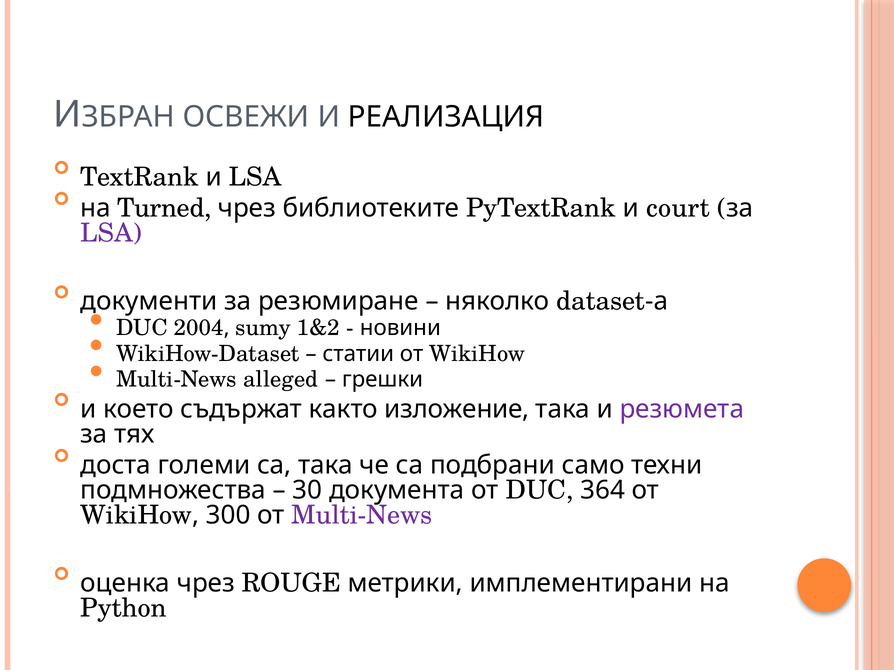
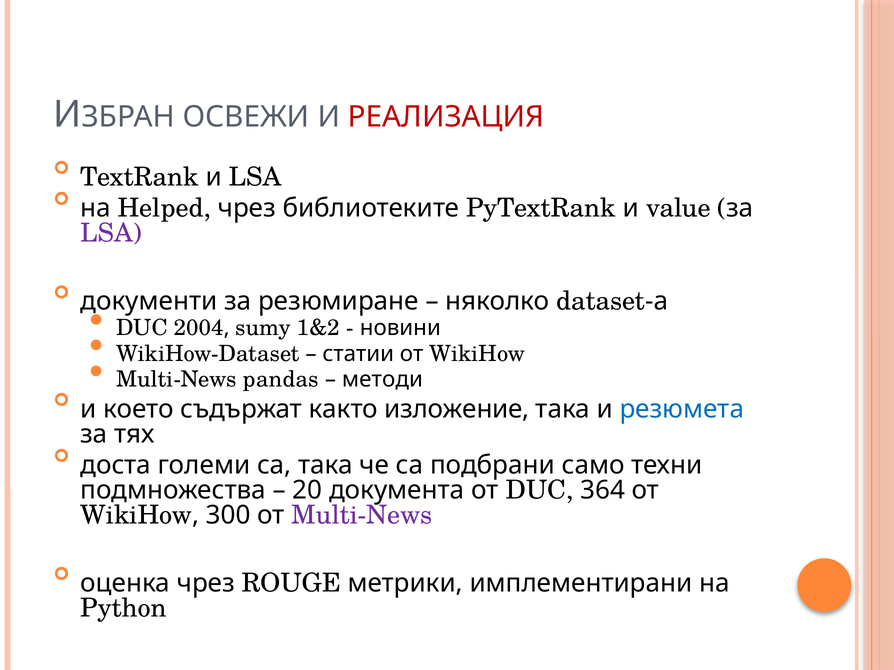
РЕАЛИЗАЦИЯ colour: black -> red (446, 117)
Turned: Turned -> Helped (164, 208)
court: court -> value (678, 208)
alleged: alleged -> pandas (281, 380)
грешки: грешки -> методи (382, 380)
резюмета colour: purple -> blue (682, 409)
30: 30 -> 20 (307, 490)
